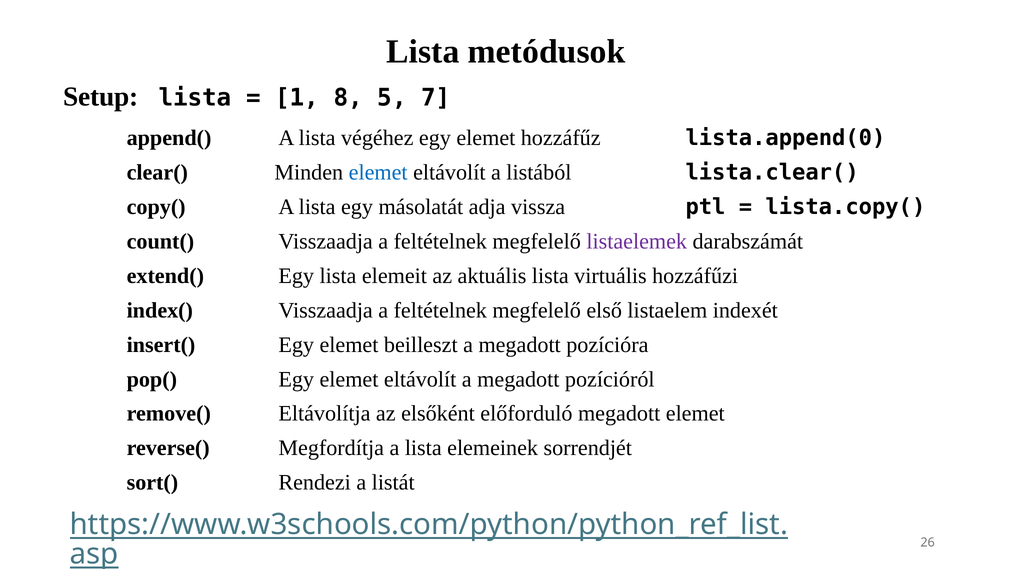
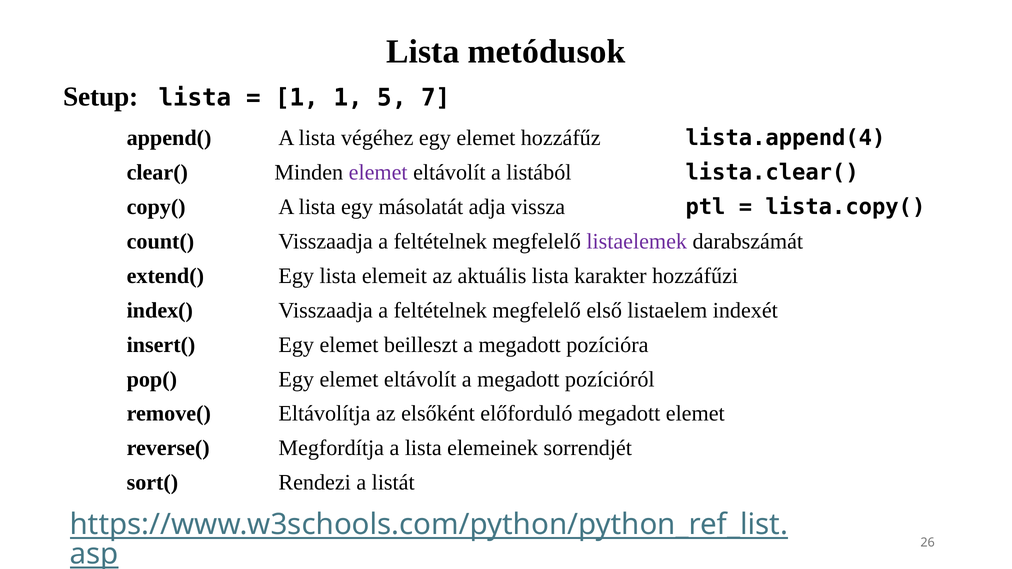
1 8: 8 -> 1 (348, 98)
lista.append(0: lista.append(0 -> lista.append(4 (785, 138)
elemet colour: blue -> purple (378, 173)
virtuális: virtuális -> karakter (610, 276)
